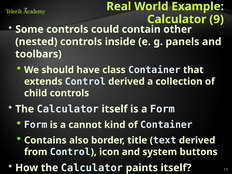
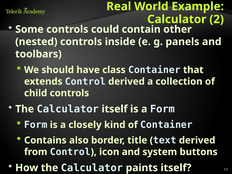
9: 9 -> 2 (217, 19)
cannot: cannot -> closely (85, 125)
